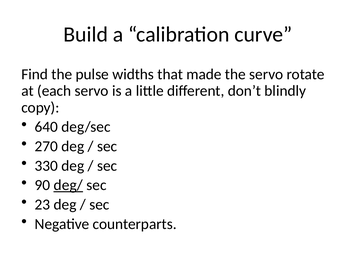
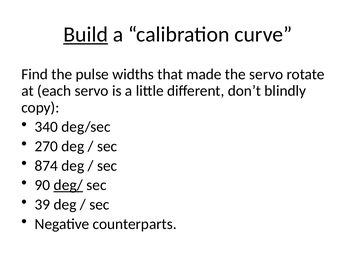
Build underline: none -> present (86, 34)
640: 640 -> 340 (46, 127)
330: 330 -> 874 (46, 166)
23: 23 -> 39 (42, 205)
